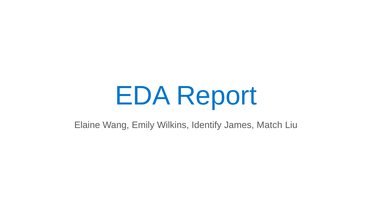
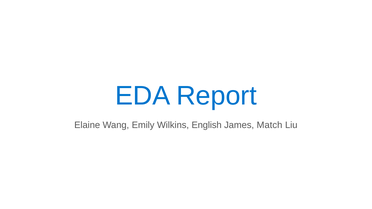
Identify: Identify -> English (207, 125)
